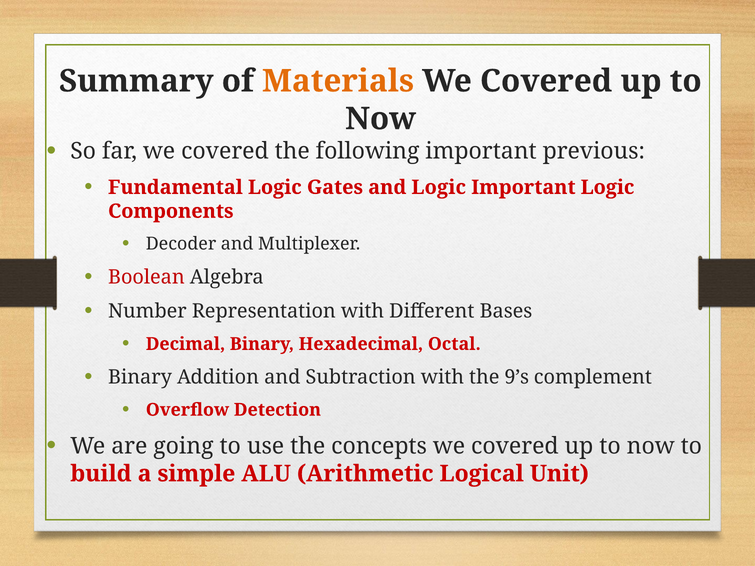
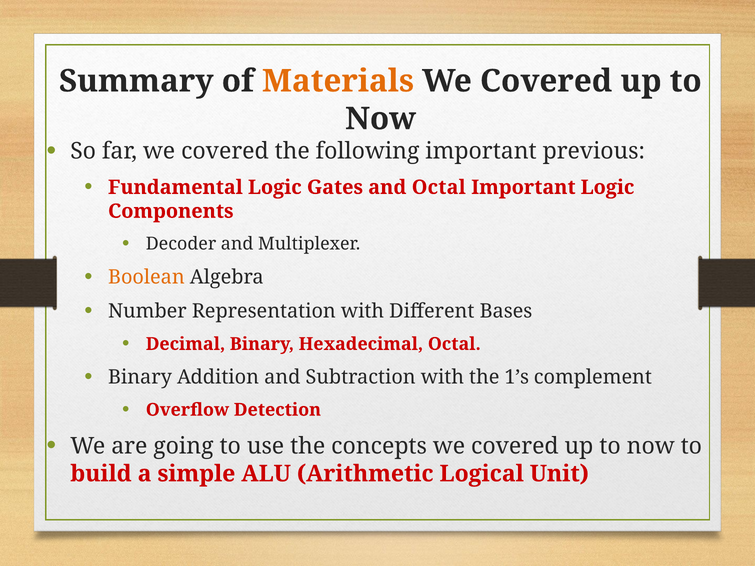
and Logic: Logic -> Octal (439, 187)
Boolean colour: red -> orange (146, 277)
9’s: 9’s -> 1’s (517, 377)
